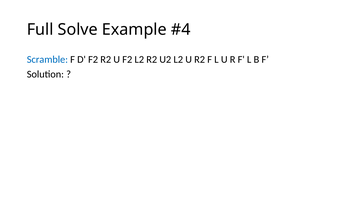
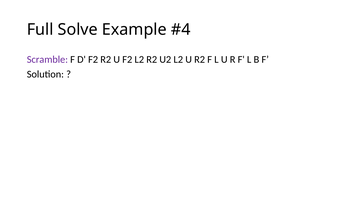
Scramble colour: blue -> purple (47, 60)
